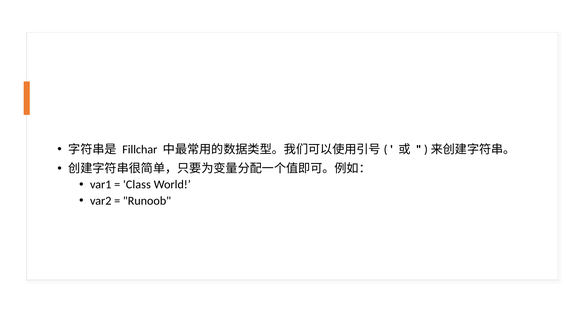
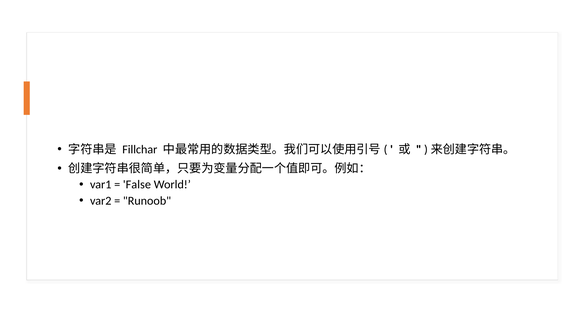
Class: Class -> False (137, 185)
